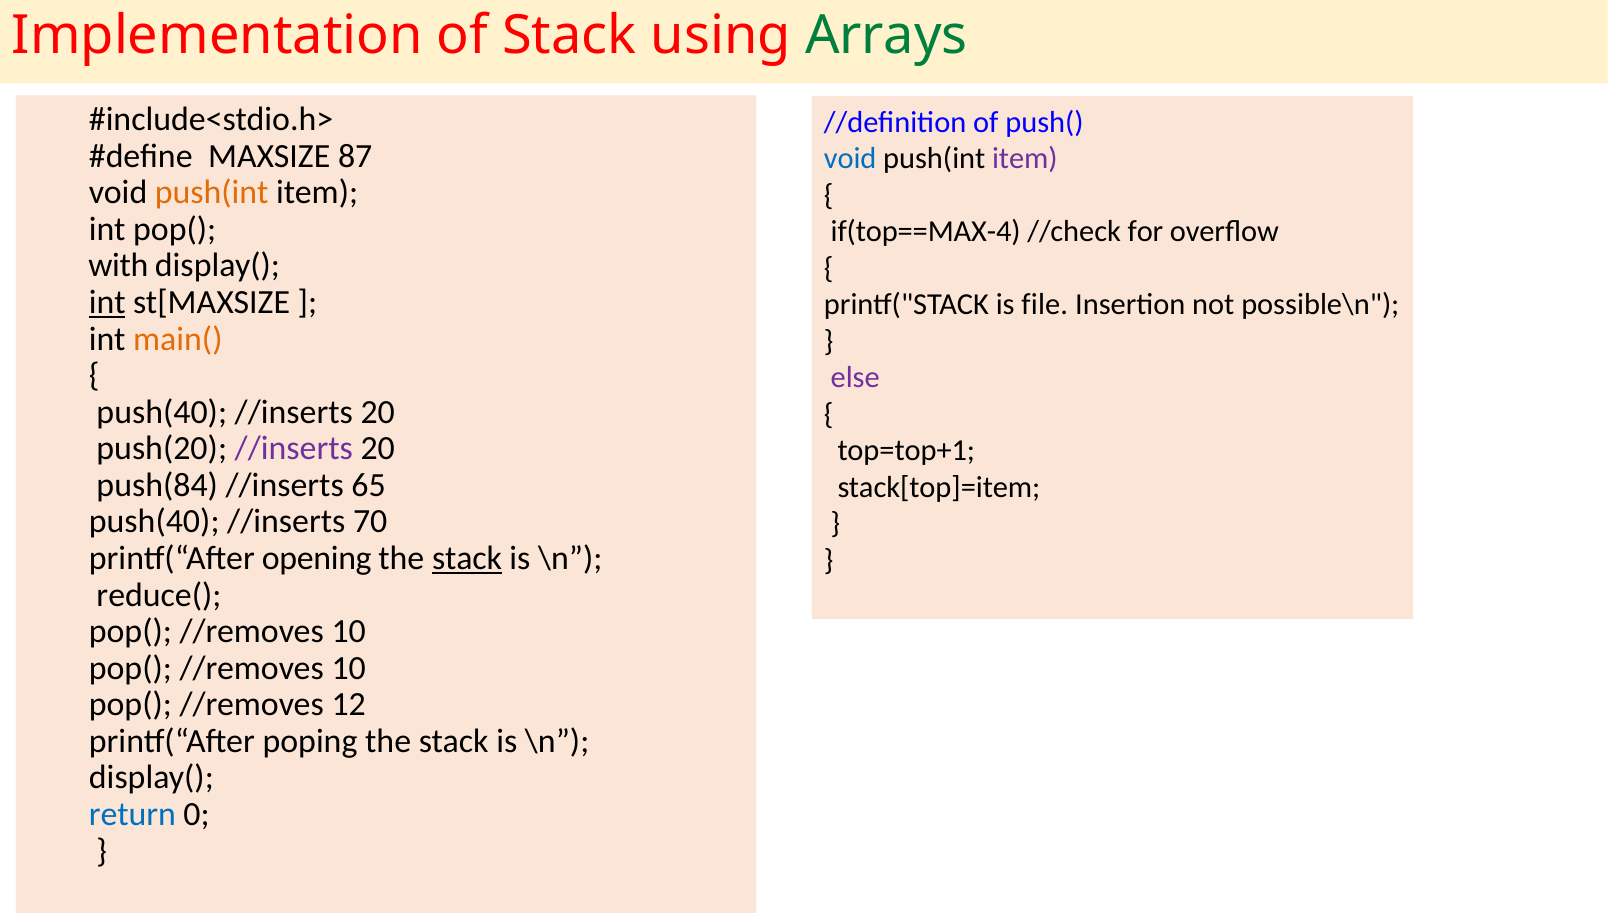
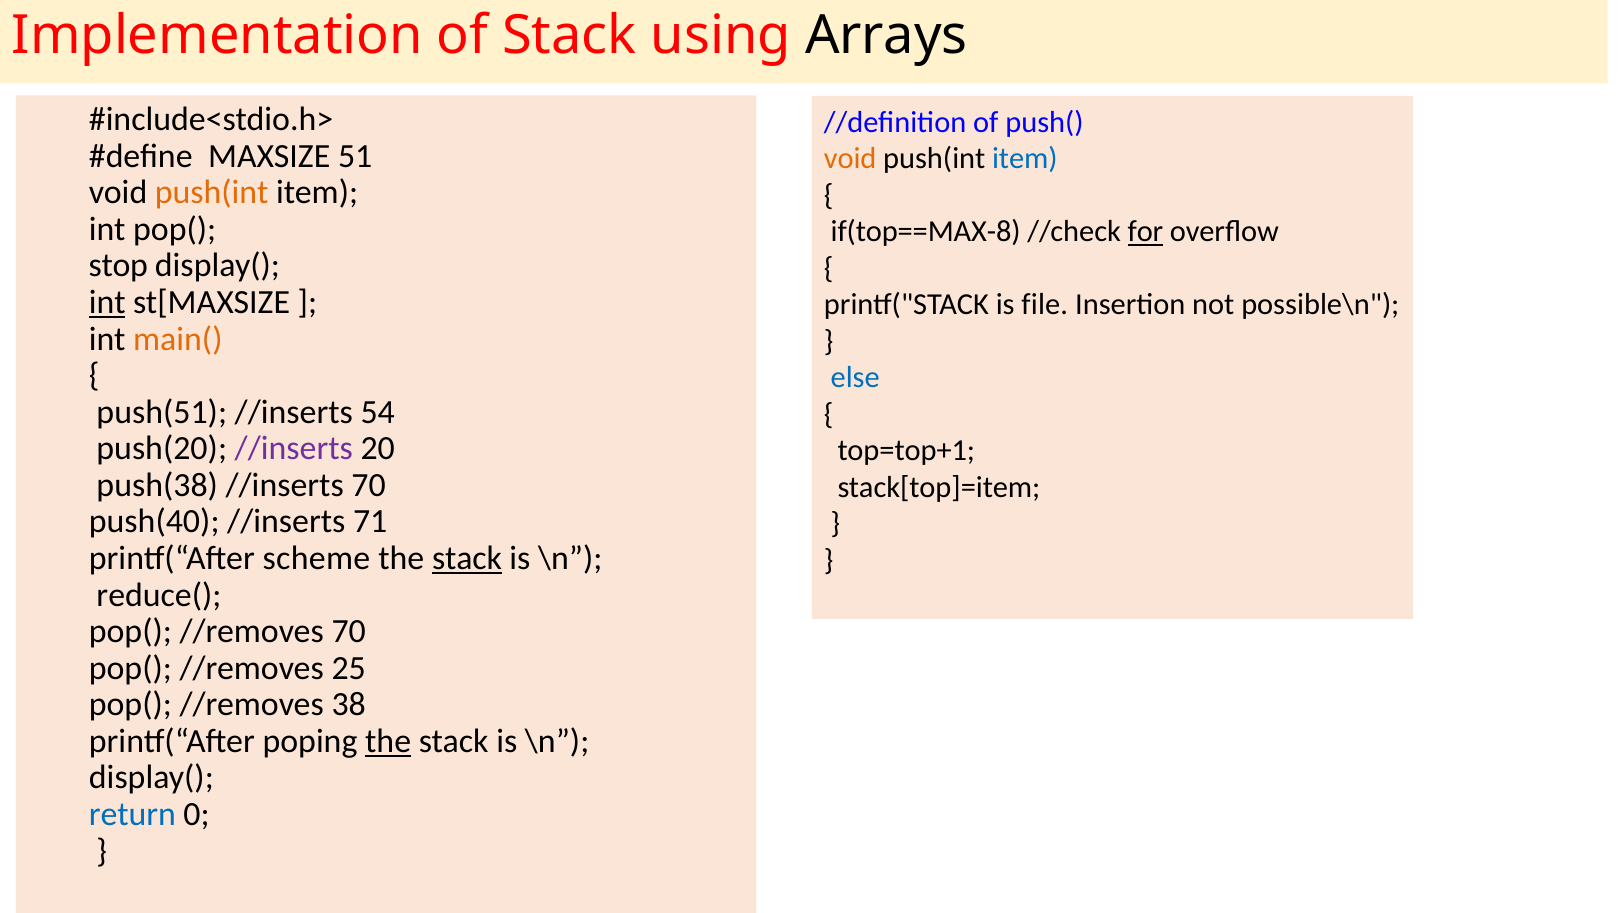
Arrays colour: green -> black (886, 36)
87: 87 -> 51 (355, 156)
void colour: blue -> orange (850, 159)
item colour: purple -> blue (1025, 159)
if(top==MAX-4: if(top==MAX-4 -> if(top==MAX-8 (926, 232)
for underline: none -> present (1146, 232)
with: with -> stop (118, 266)
else colour: purple -> blue (855, 378)
push(40: push(40 -> push(51 (162, 412)
20: 20 -> 54 (378, 412)
push(84: push(84 -> push(38 (157, 485)
//inserts 65: 65 -> 70 (369, 485)
70: 70 -> 71 (370, 522)
opening: opening -> scheme (316, 559)
10: 10 -> 70 (349, 632)
10: 10 -> 25 (349, 668)
12: 12 -> 38 (349, 705)
the underline: none -> present (388, 742)
